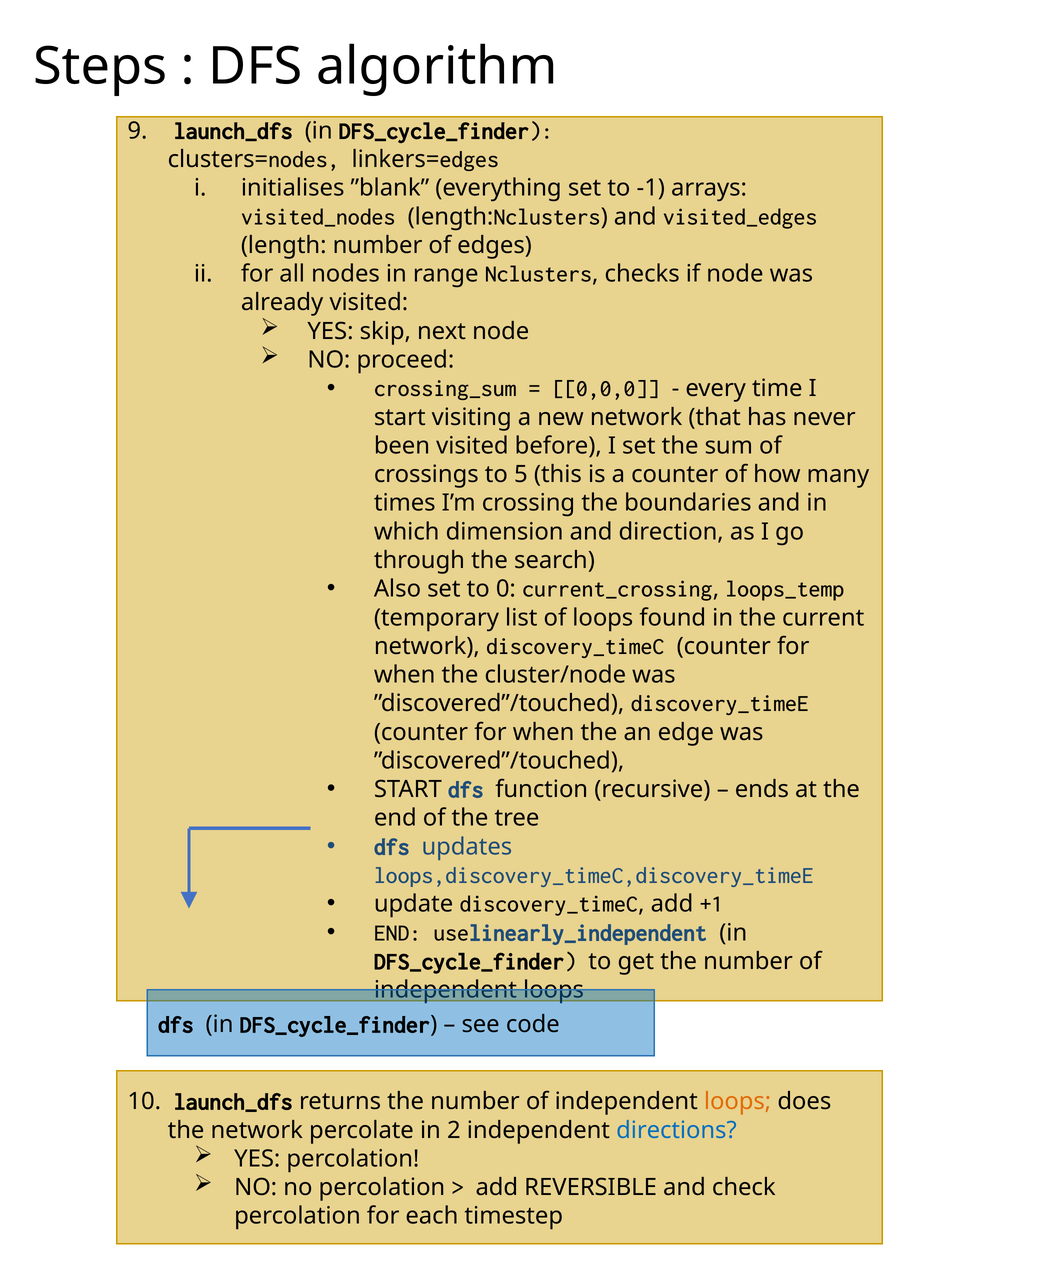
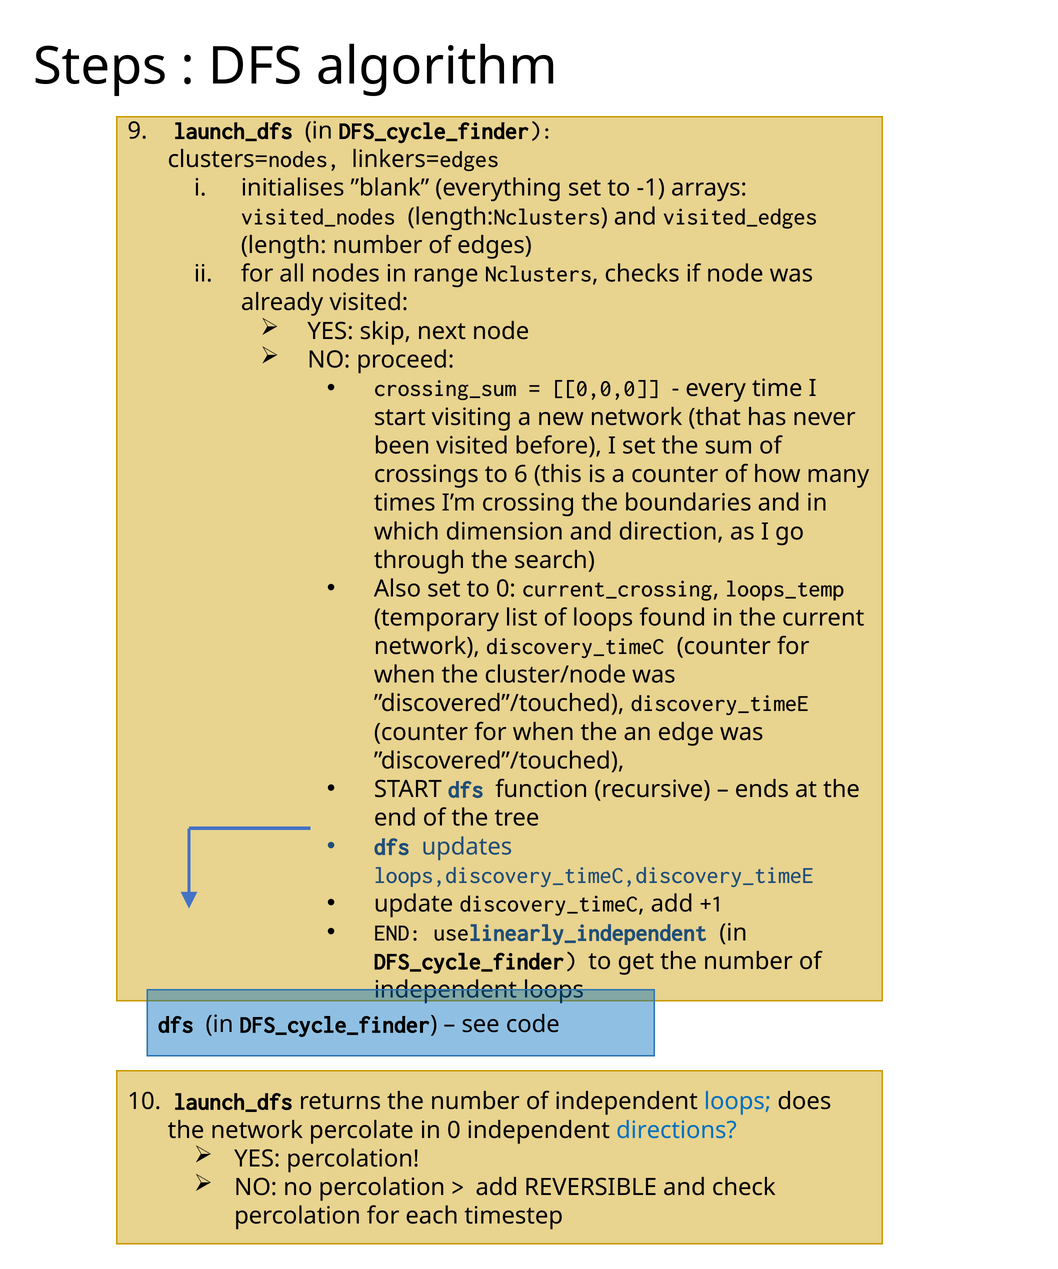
5: 5 -> 6 (521, 475)
loops colour: orange -> blue (738, 1102)
in 2: 2 -> 0 (454, 1131)
